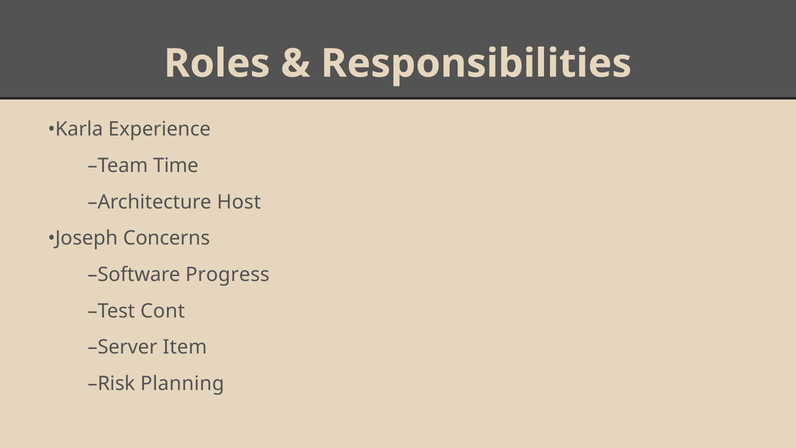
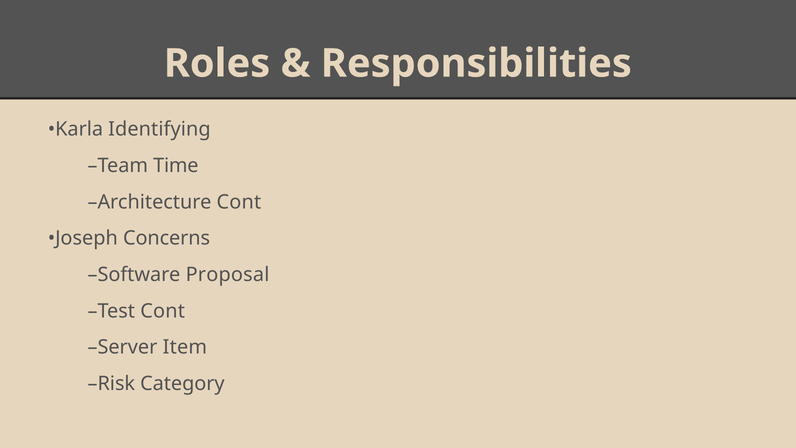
Experience: Experience -> Identifying (159, 129)
Architecture Host: Host -> Cont (239, 202)
Progress: Progress -> Proposal (228, 275)
Planning: Planning -> Category (182, 383)
